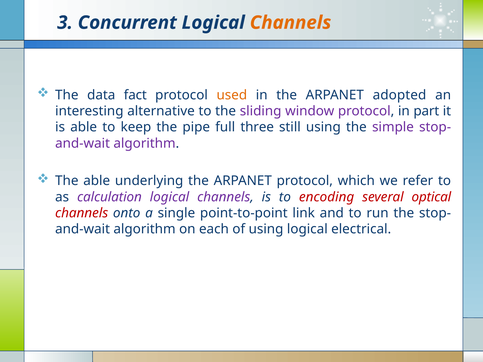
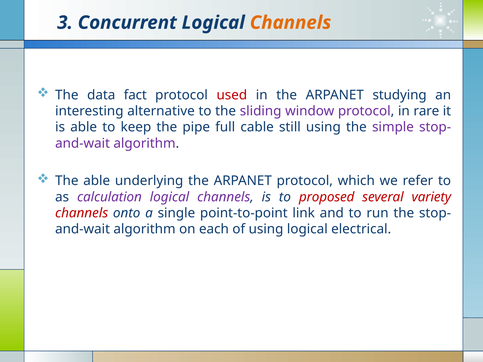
used colour: orange -> red (232, 95)
adopted: adopted -> studying (400, 95)
part: part -> rare (426, 111)
three: three -> cable (257, 127)
encoding: encoding -> proposed (327, 197)
optical: optical -> variety (431, 197)
